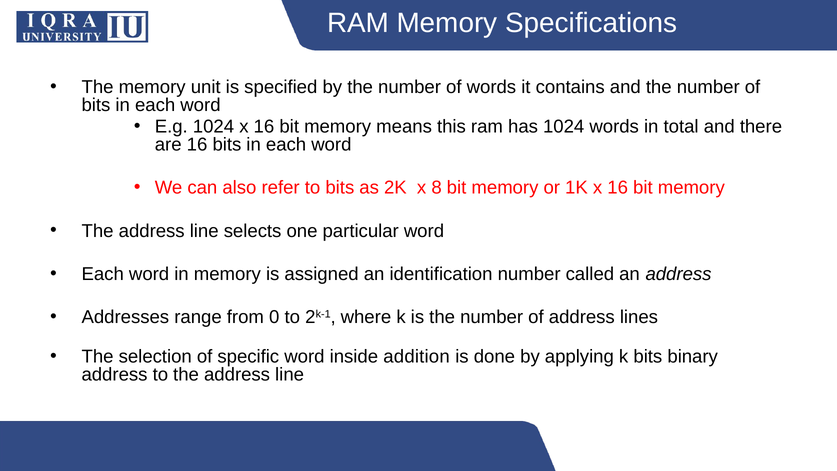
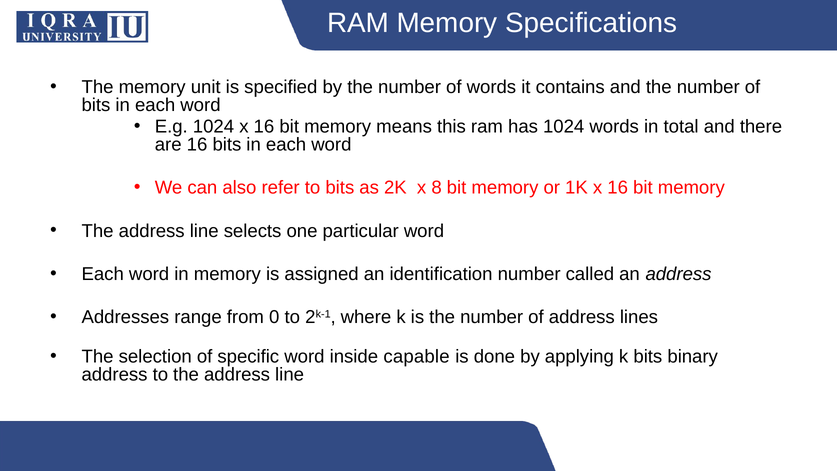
addition: addition -> capable (417, 357)
